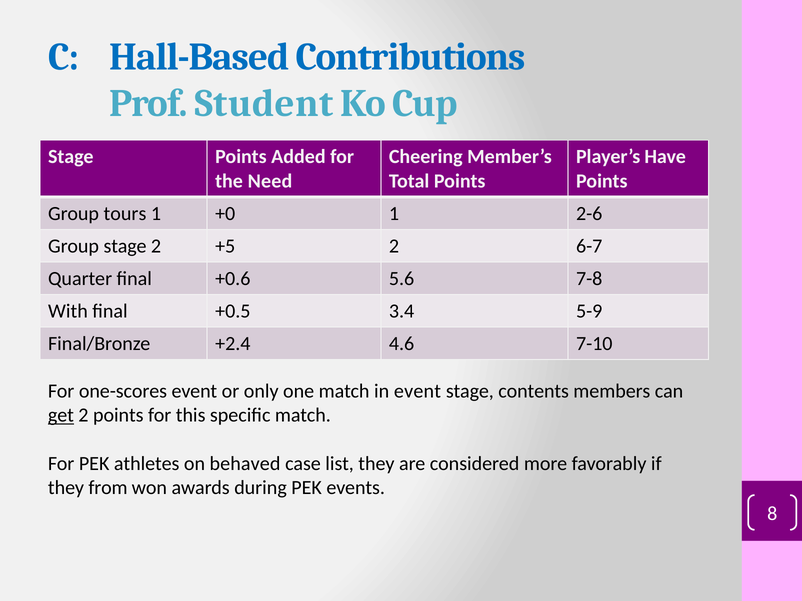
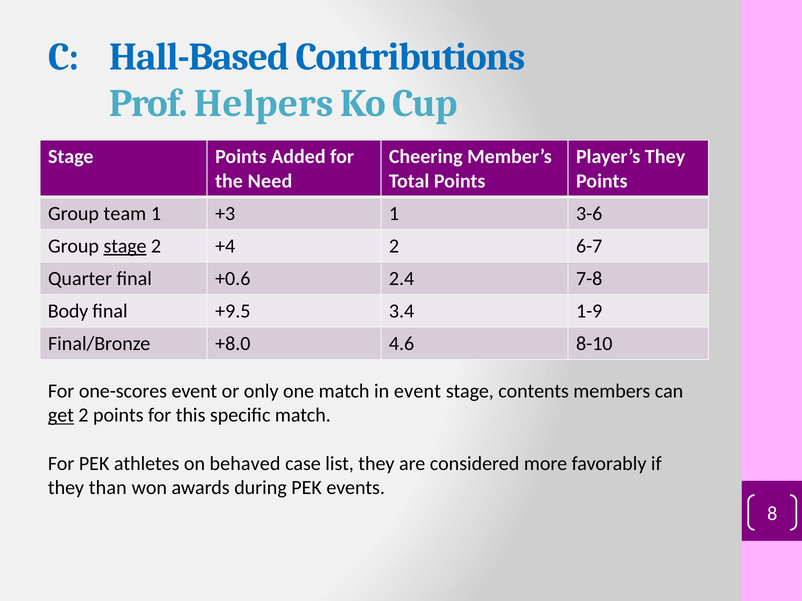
Student: Student -> Helpers (264, 104)
Player’s Have: Have -> They (665, 157)
tours: tours -> team (125, 214)
+0: +0 -> +3 (225, 214)
2-6: 2-6 -> 3-6 (589, 214)
stage underline: none -> present (125, 246)
+5: +5 -> +4 (225, 246)
5.6: 5.6 -> 2.4 (402, 279)
With: With -> Body (68, 311)
+0.5: +0.5 -> +9.5 (233, 311)
5-9: 5-9 -> 1-9 (589, 311)
+2.4: +2.4 -> +8.0 (233, 344)
7-10: 7-10 -> 8-10 (594, 344)
from: from -> than (108, 488)
